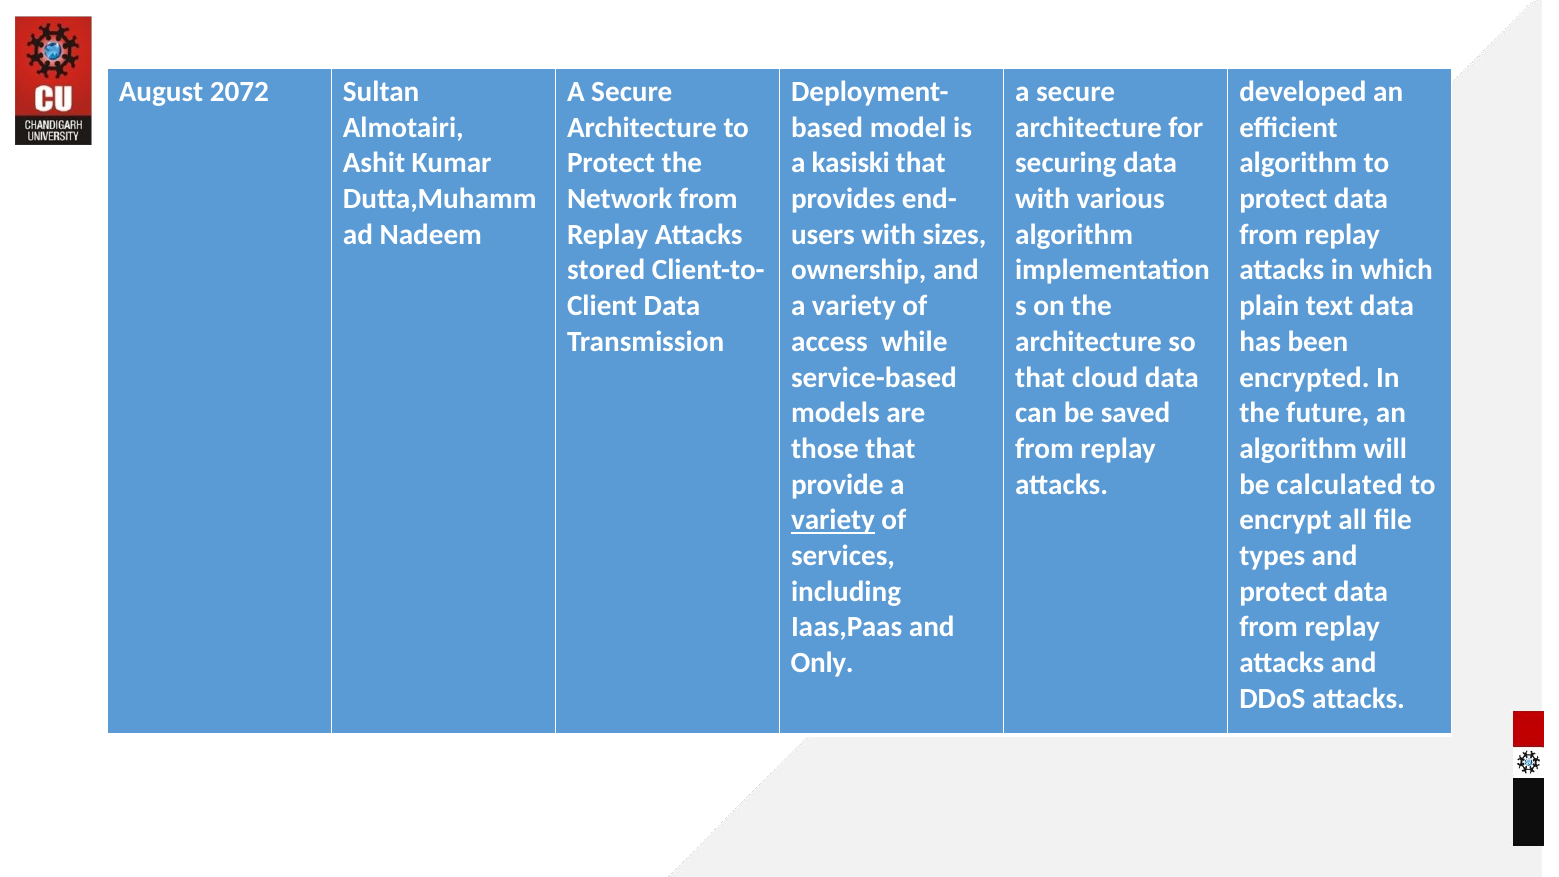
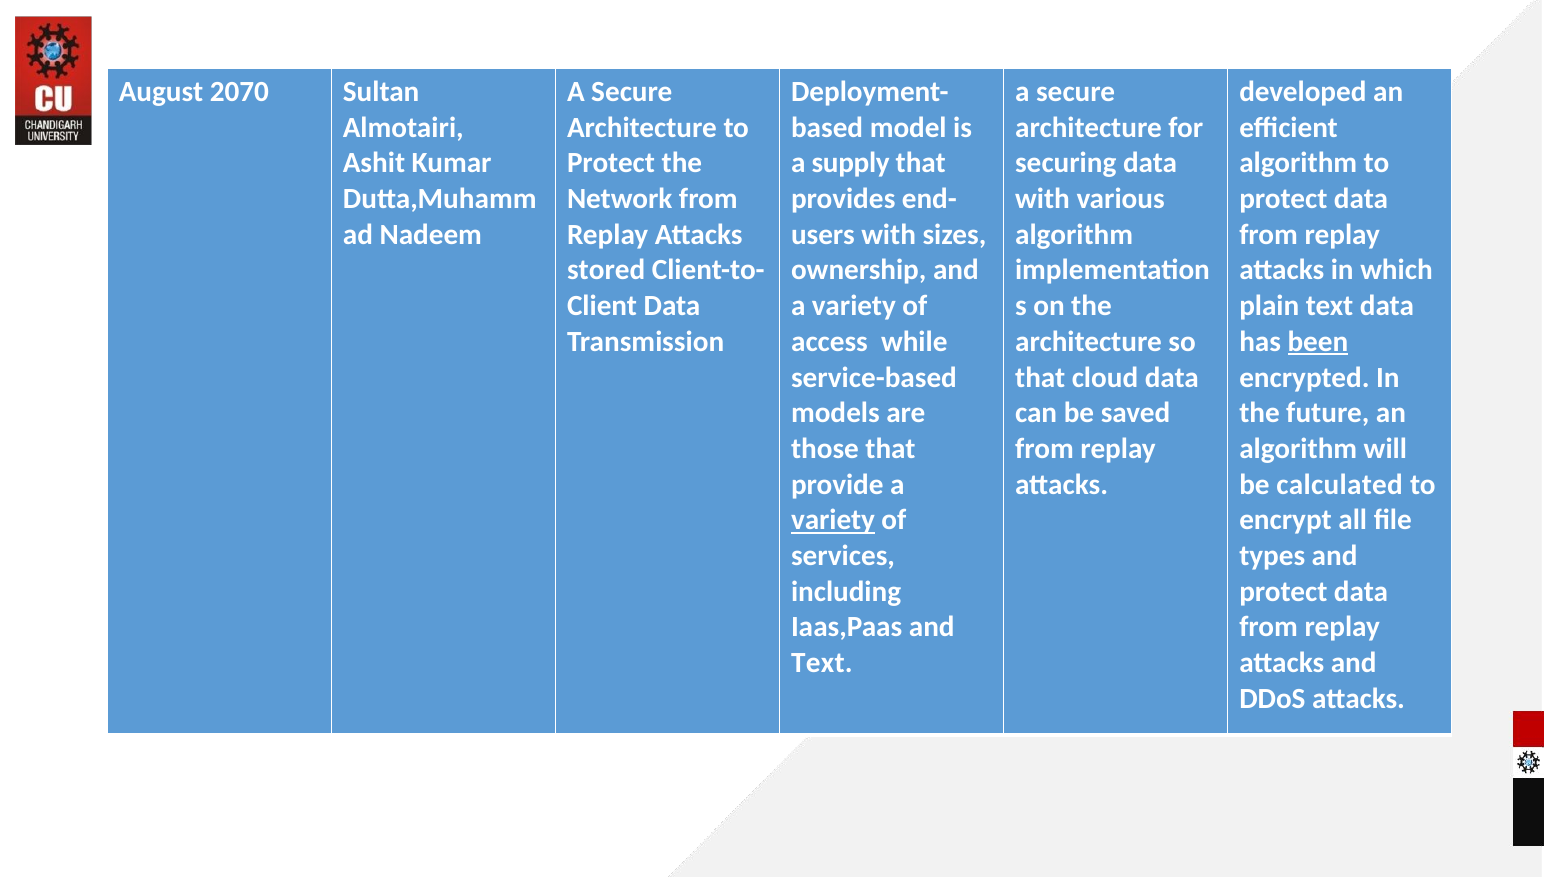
2072: 2072 -> 2070 (239, 92)
kasiski: kasiski -> supply (851, 163)
been underline: none -> present (1318, 342)
Only: Only -> Text (822, 663)
